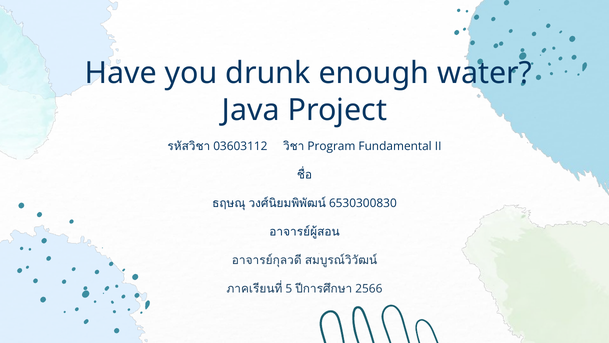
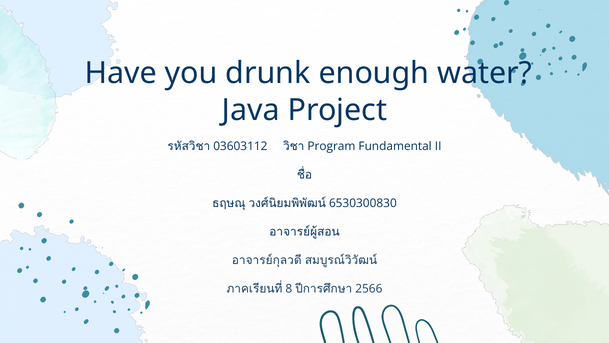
5: 5 -> 8 (289, 289)
